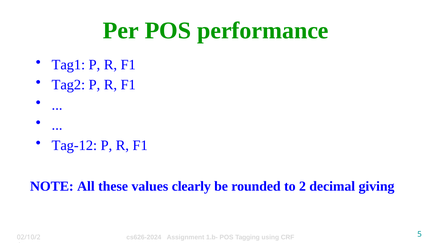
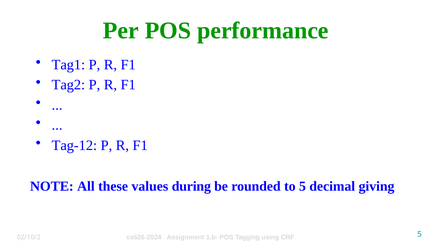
clearly: clearly -> during (191, 186)
to 2: 2 -> 5 (302, 186)
